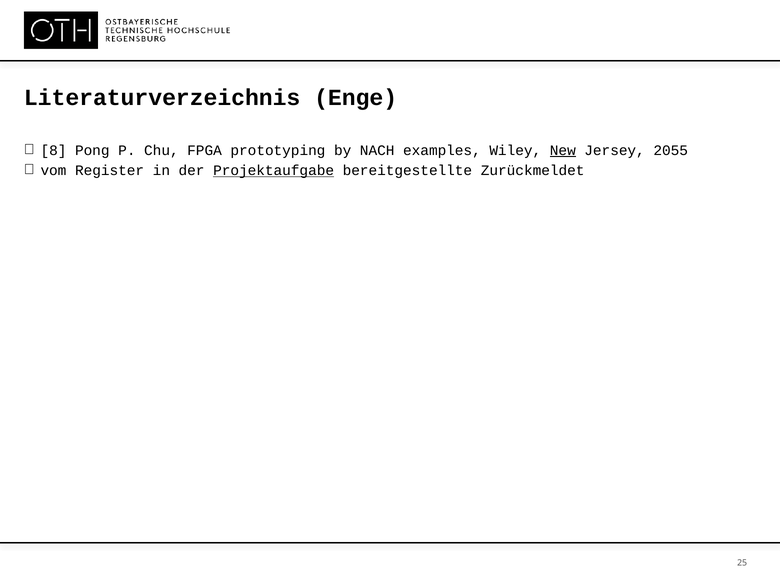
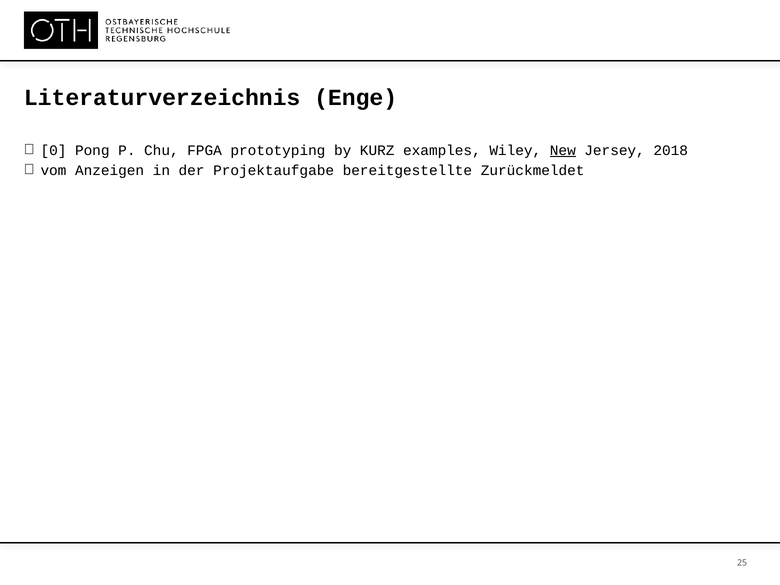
8: 8 -> 0 (54, 150)
NACH: NACH -> KURZ (377, 150)
2055: 2055 -> 2018 (671, 150)
Register: Register -> Anzeigen (110, 171)
Projektaufgabe underline: present -> none (274, 171)
